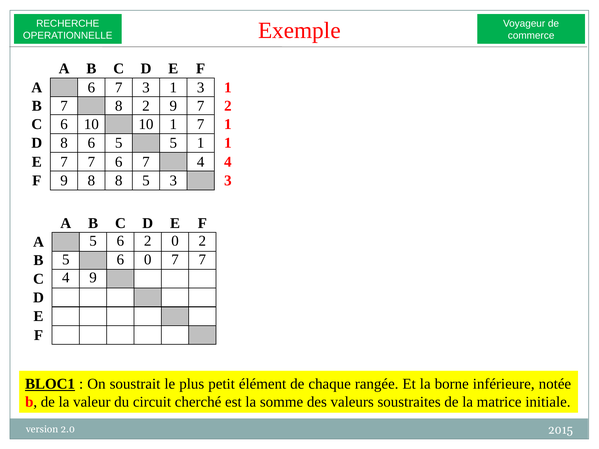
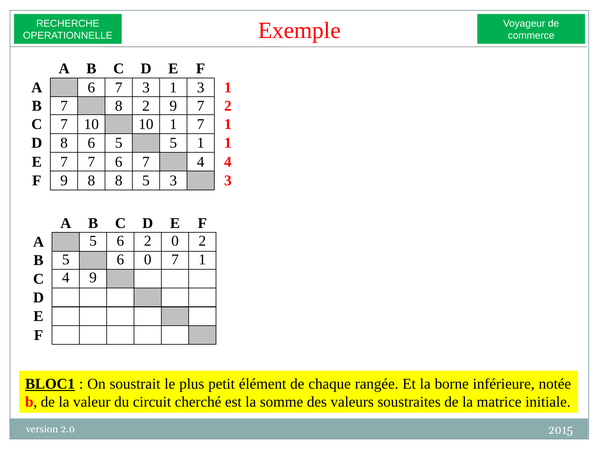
C 6: 6 -> 7 (64, 124)
0 7 7: 7 -> 1 (202, 260)
